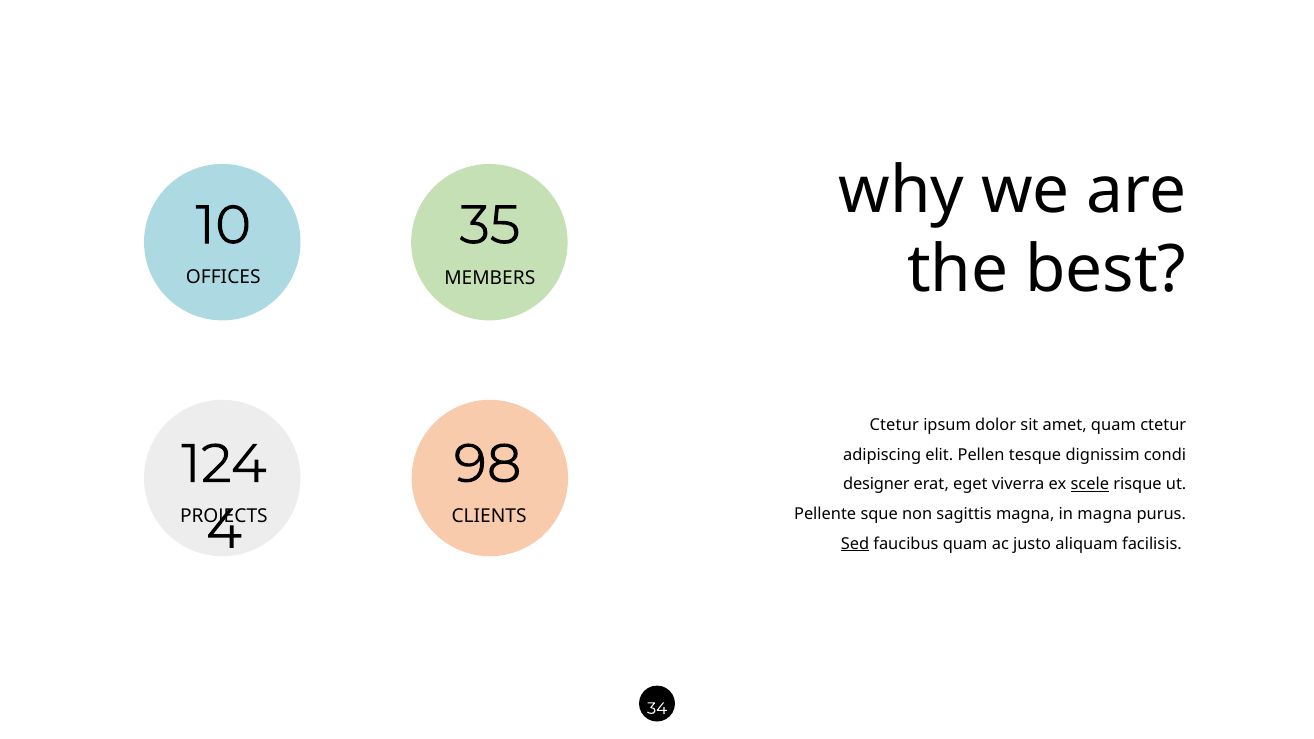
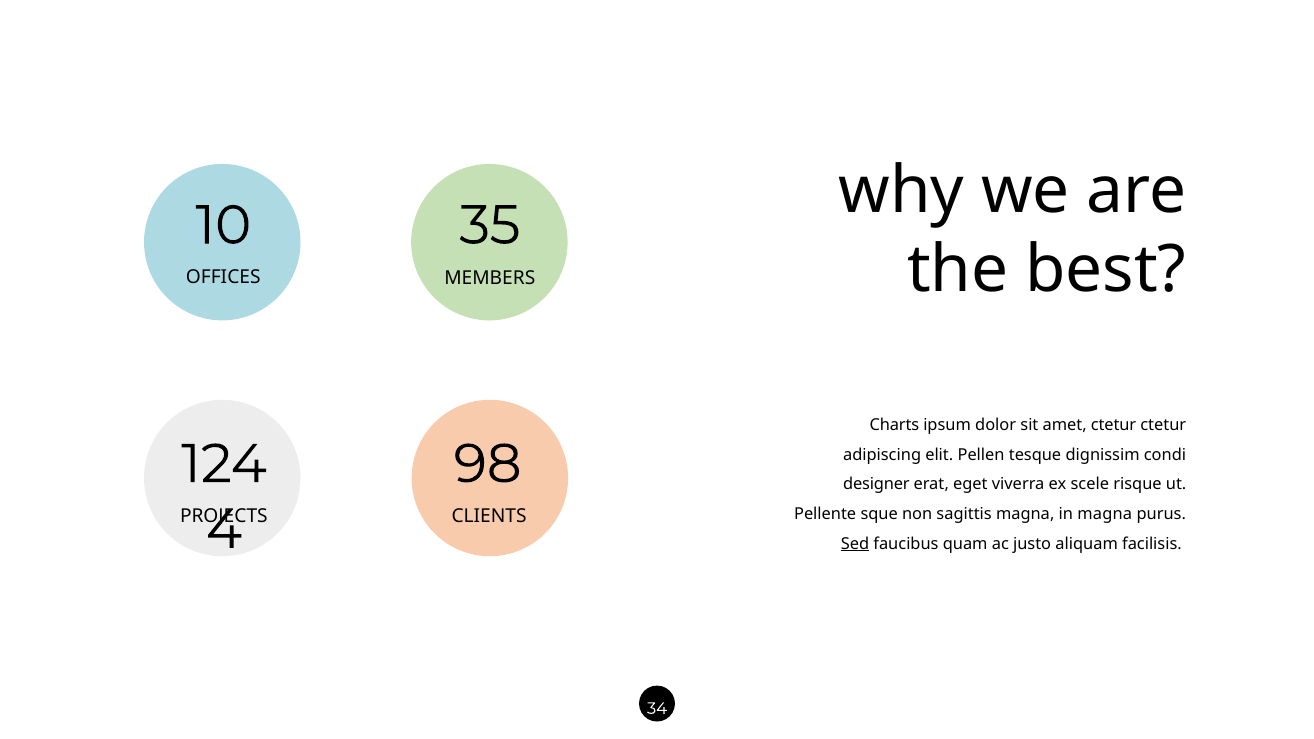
Ctetur: Ctetur -> Charts (894, 426)
amet quam: quam -> ctetur (1114, 426)
scele underline: present -> none (1090, 485)
